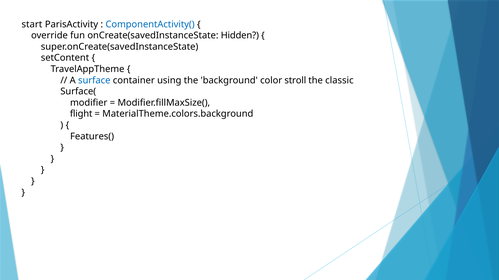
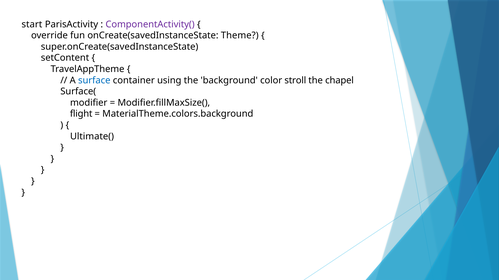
ComponentActivity( colour: blue -> purple (150, 24)
Hidden: Hidden -> Theme (240, 36)
classic: classic -> chapel (340, 80)
Features(: Features( -> Ultimate( (92, 137)
